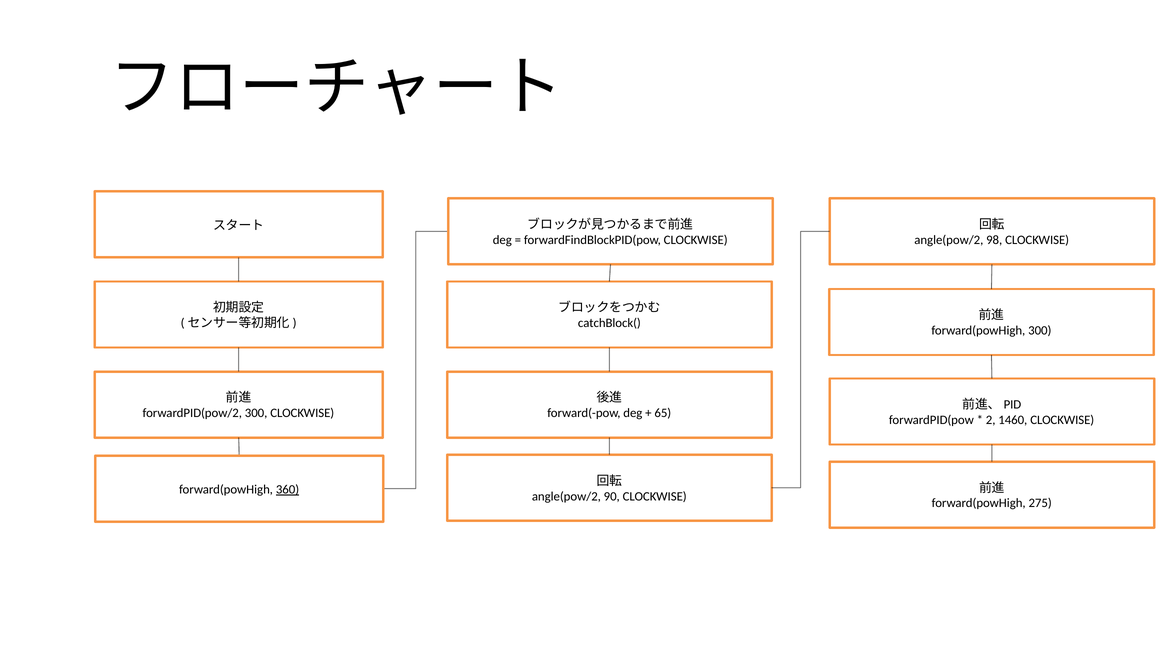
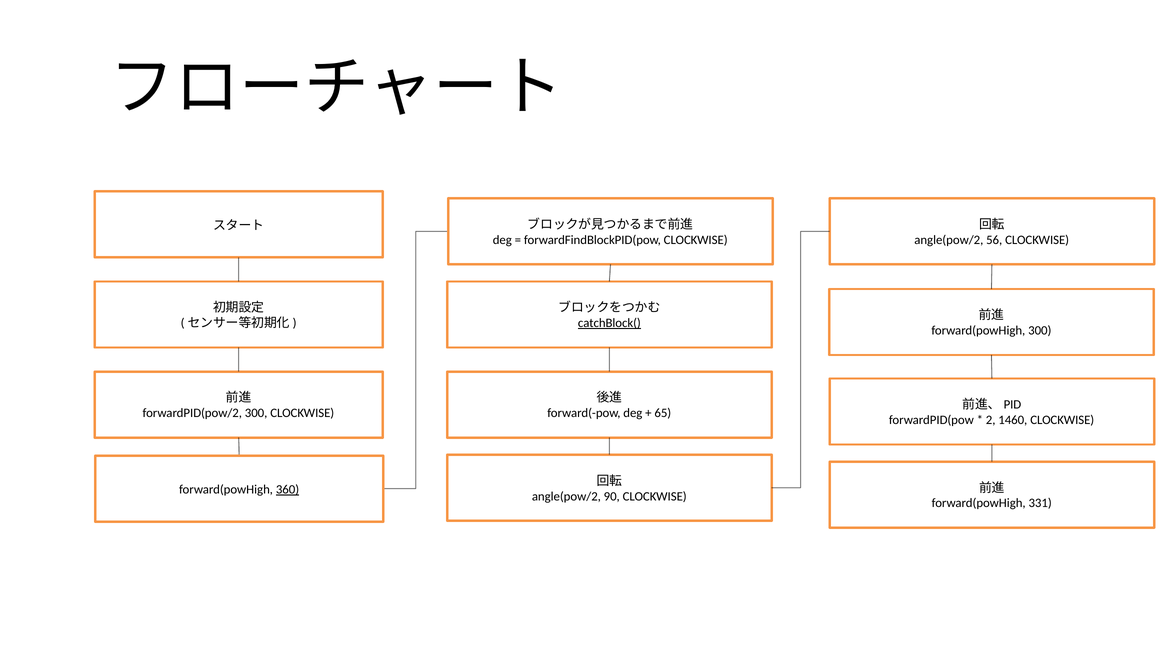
98: 98 -> 56 (994, 240)
catchBlock( underline: none -> present (609, 323)
275: 275 -> 331 (1040, 504)
